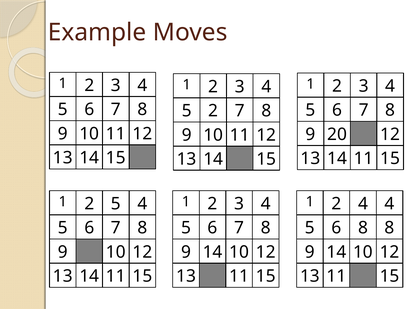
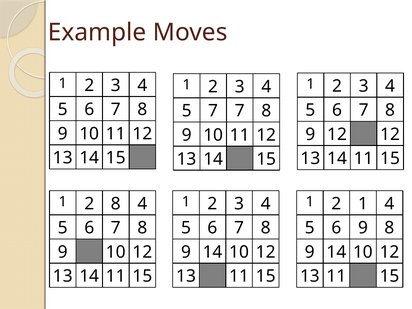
5 2: 2 -> 7 (213, 111)
20: 20 -> 12 (337, 134)
2 5: 5 -> 8 (116, 204)
2 4: 4 -> 1 (363, 204)
6 8: 8 -> 9 (363, 228)
